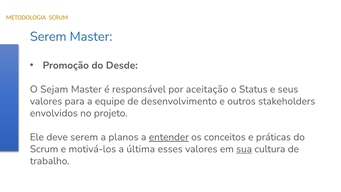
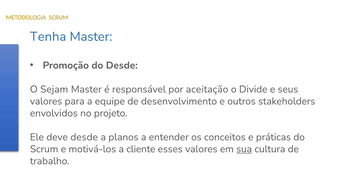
Serem: Serem -> Tenha (48, 36)
Status: Status -> Divide (253, 89)
deve serem: serem -> desde (84, 137)
entender underline: present -> none (169, 137)
última: última -> cliente (141, 149)
